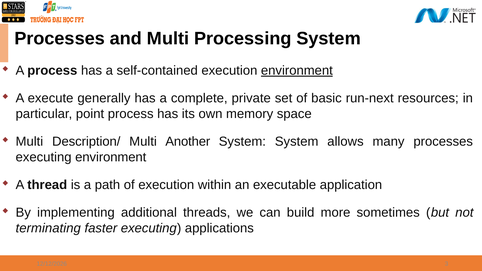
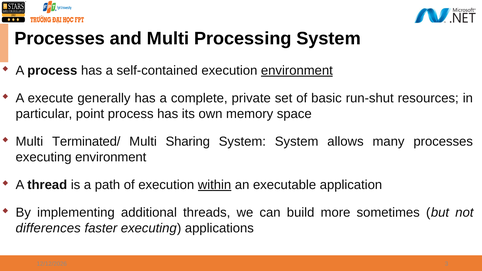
run-next: run-next -> run-shut (370, 98)
Description/: Description/ -> Terminated/ (86, 142)
Another: Another -> Sharing (188, 142)
within underline: none -> present (215, 185)
terminating: terminating -> differences (48, 228)
